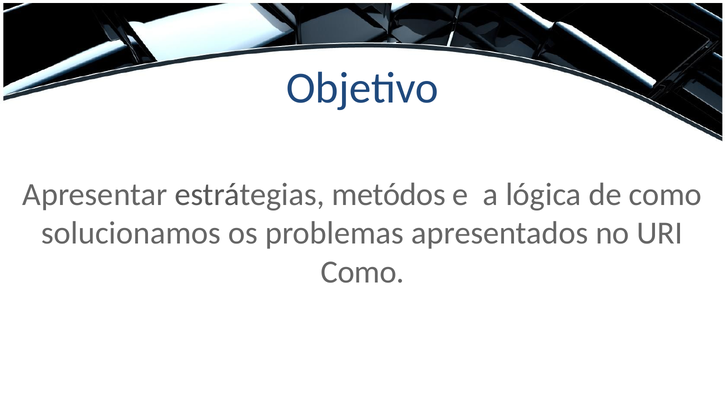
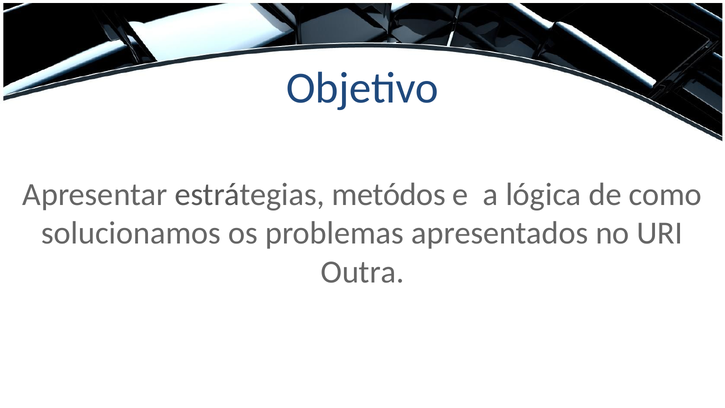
Como: Como -> Outra (363, 272)
